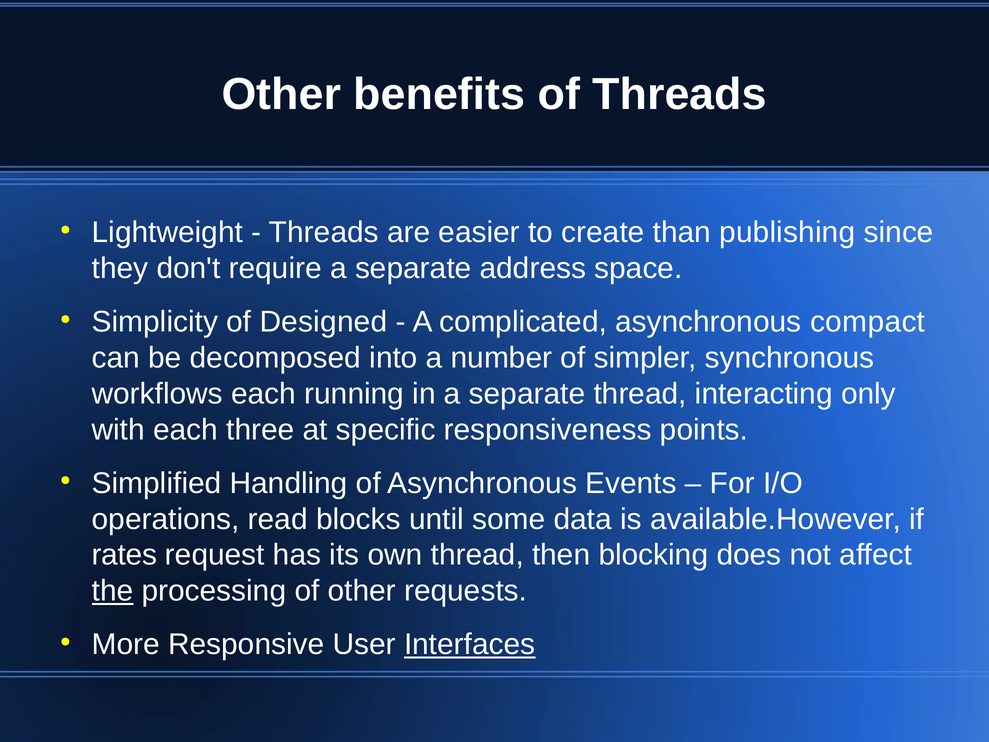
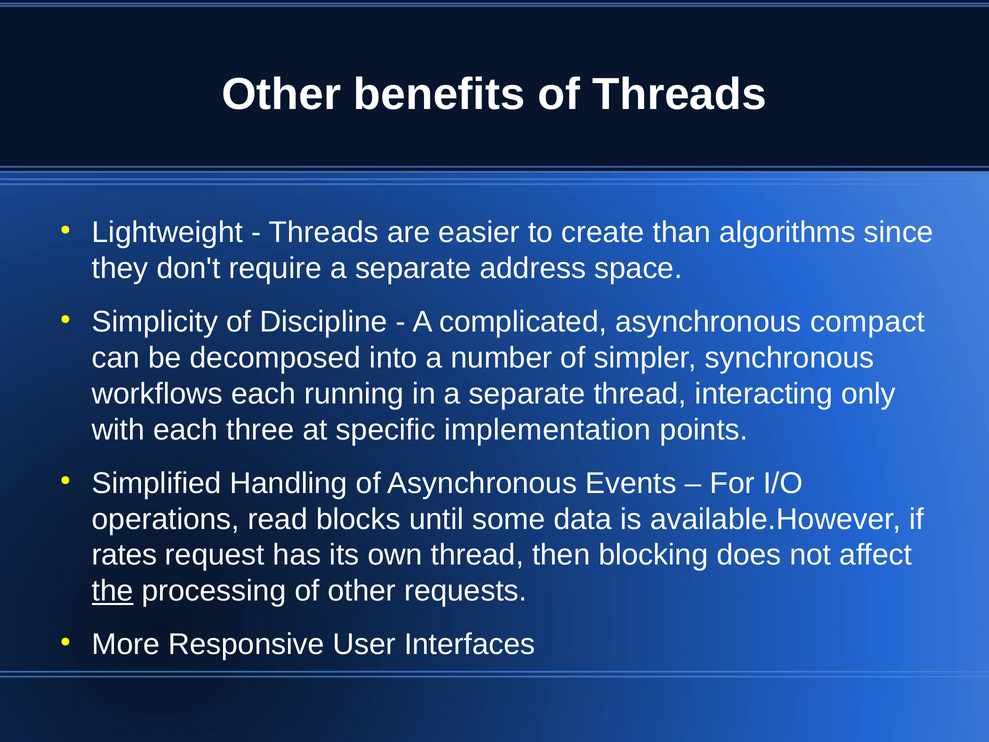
publishing: publishing -> algorithms (787, 232)
Designed: Designed -> Discipline (324, 322)
responsiveness: responsiveness -> implementation (548, 430)
Interfaces underline: present -> none (470, 644)
